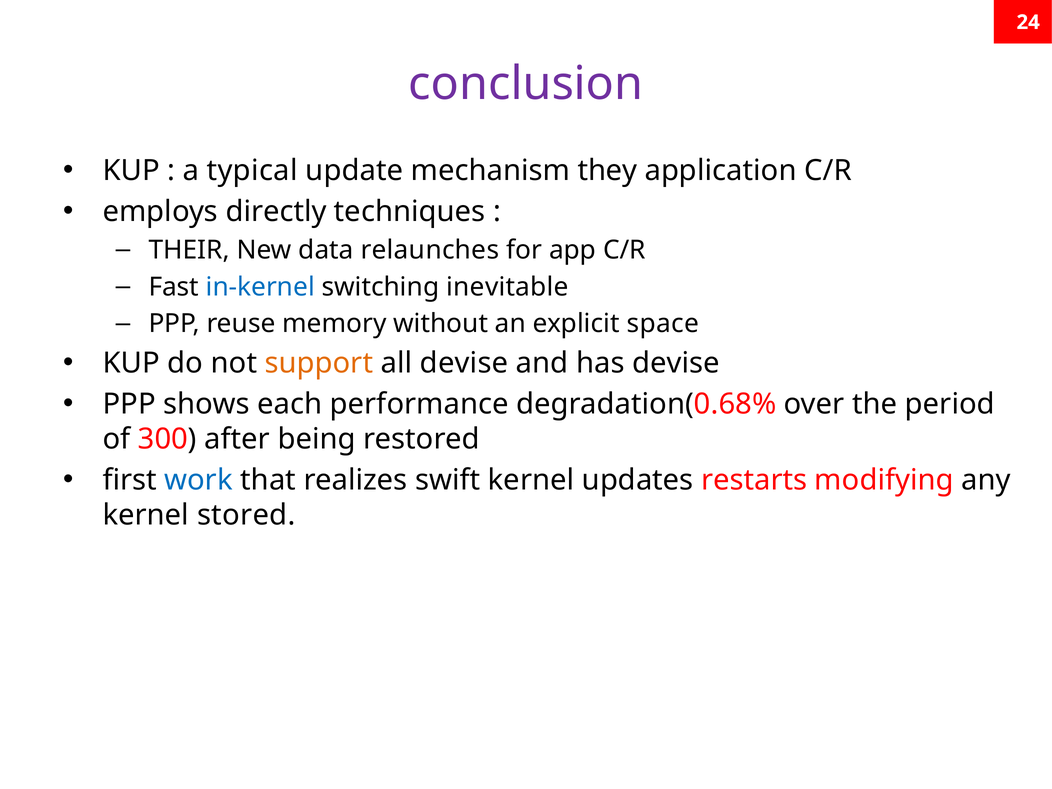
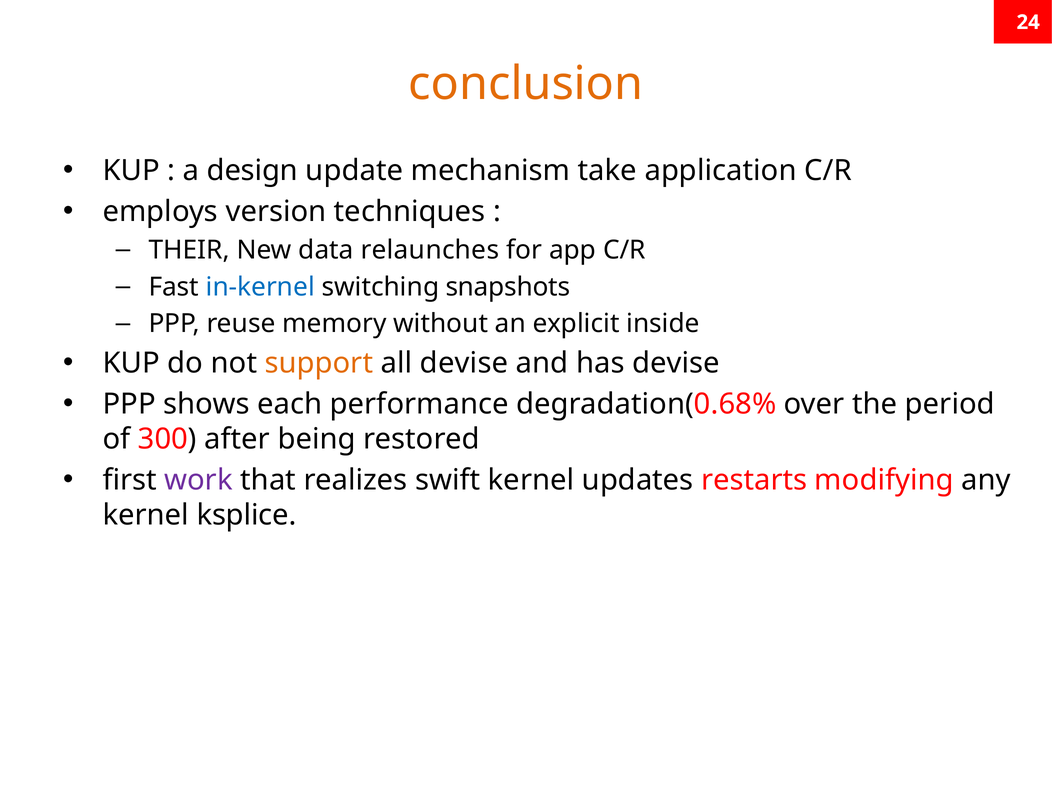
conclusion colour: purple -> orange (526, 84)
typical: typical -> design (252, 171)
they: they -> take (607, 171)
directly: directly -> version (276, 212)
inevitable: inevitable -> snapshots (508, 287)
space: space -> inside (663, 324)
work colour: blue -> purple (198, 480)
stored: stored -> ksplice (247, 515)
